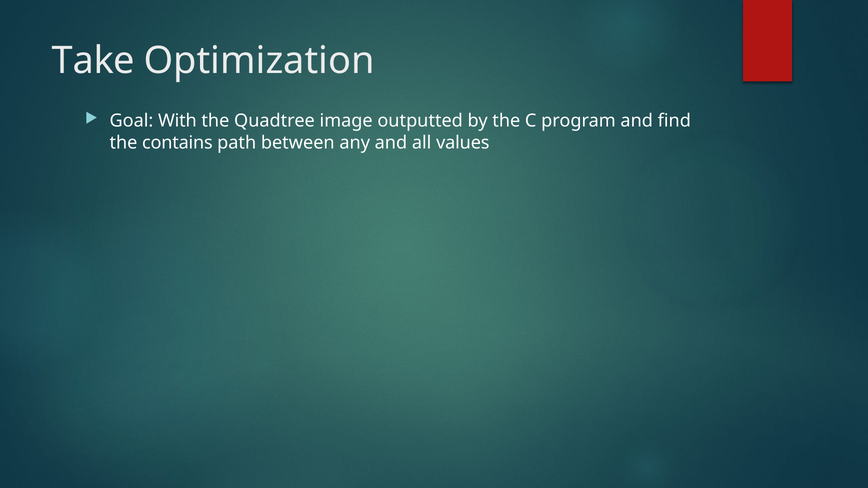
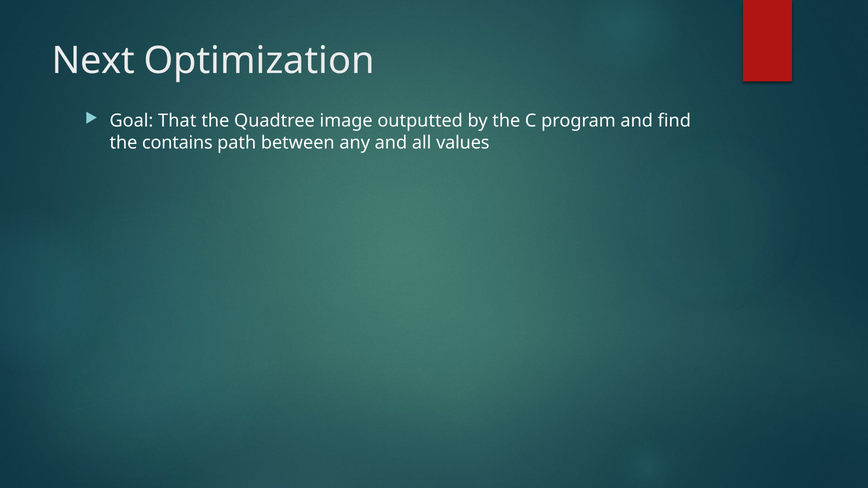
Take: Take -> Next (93, 61)
With: With -> That (177, 121)
